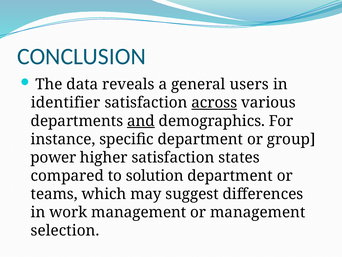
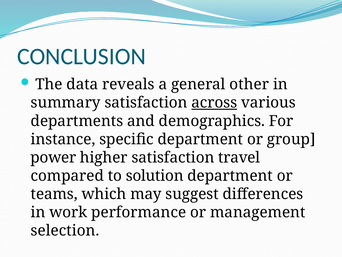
users: users -> other (249, 84)
identifier: identifier -> summary (66, 102)
and underline: present -> none (141, 121)
states: states -> travel (239, 157)
work management: management -> performance (139, 212)
